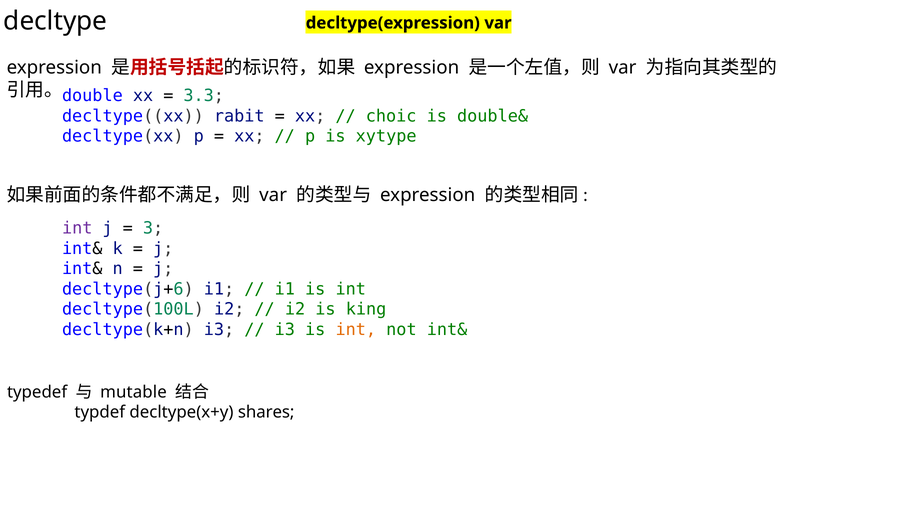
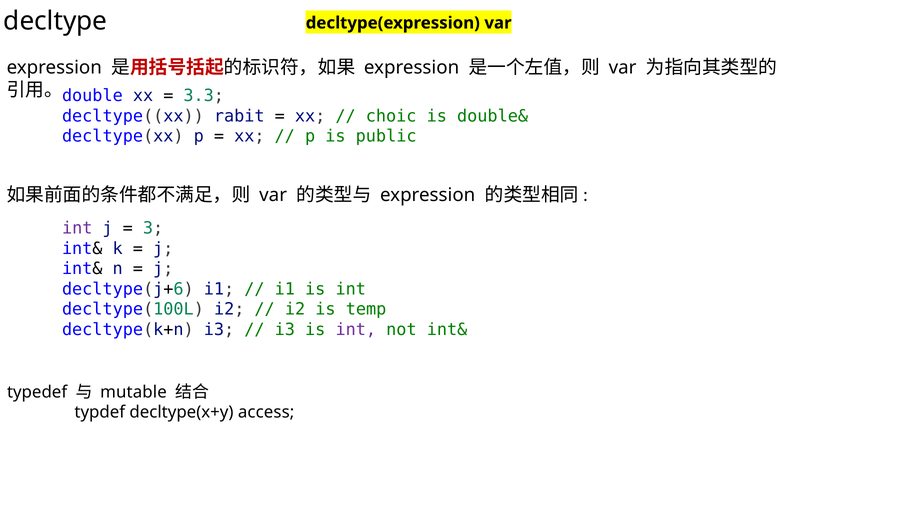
xytype: xytype -> public (386, 136)
king: king -> temp (366, 309)
int colour: orange -> purple (356, 329)
shares: shares -> access (266, 412)
